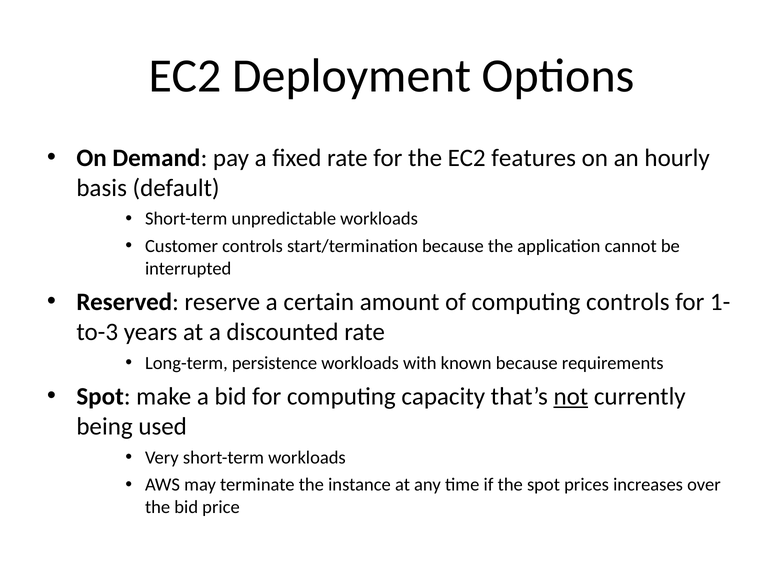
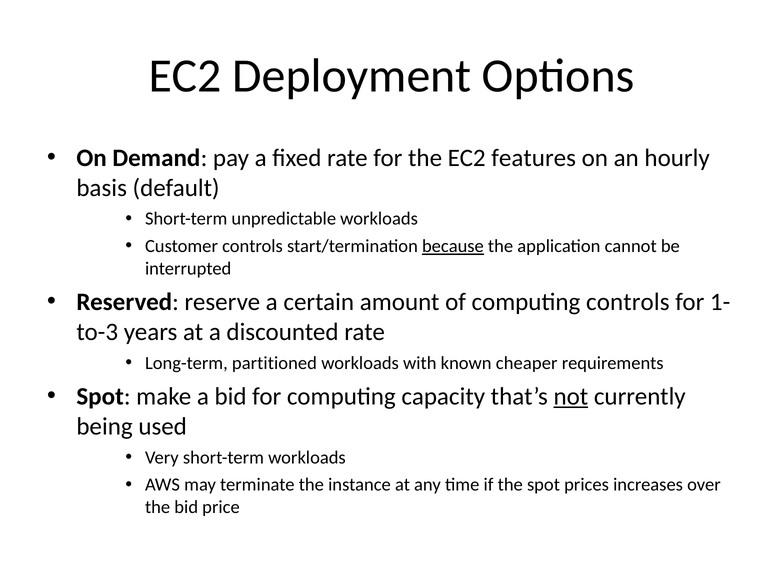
because underline: none -> present (453, 246)
persistence: persistence -> partitioned (274, 363)
known because: because -> cheaper (527, 363)
